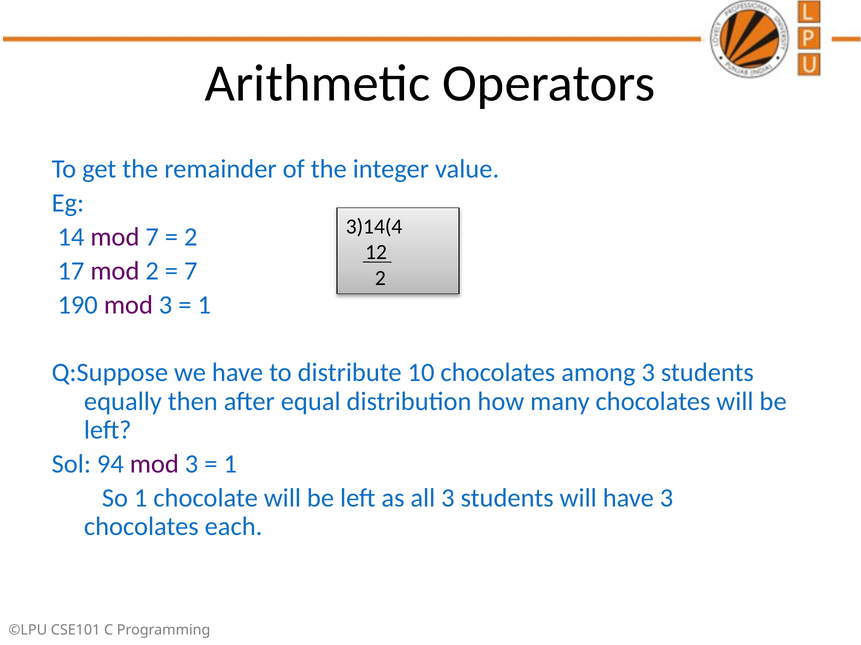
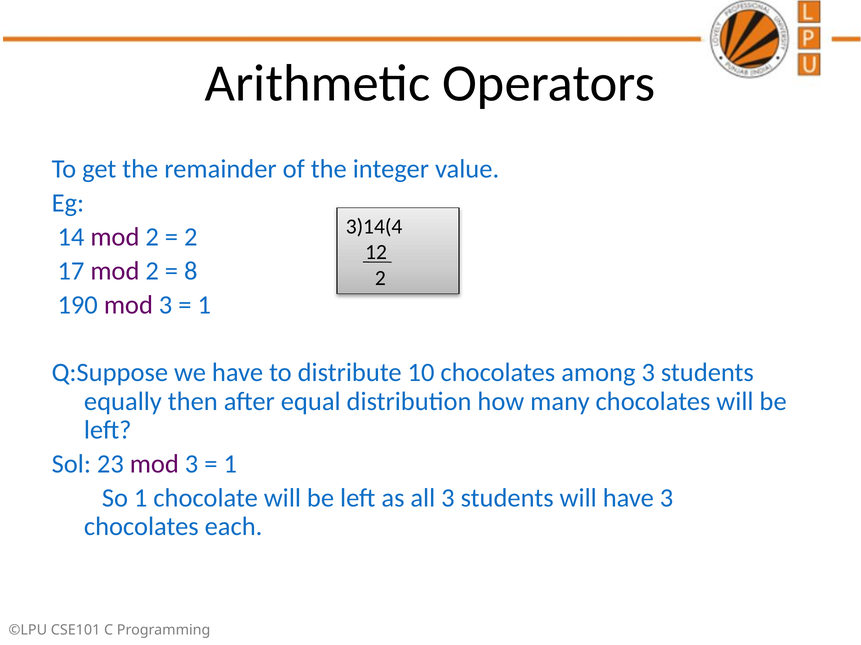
14 mod 7: 7 -> 2 (152, 237)
7: 7 -> 8 (191, 271)
94: 94 -> 23 (110, 465)
